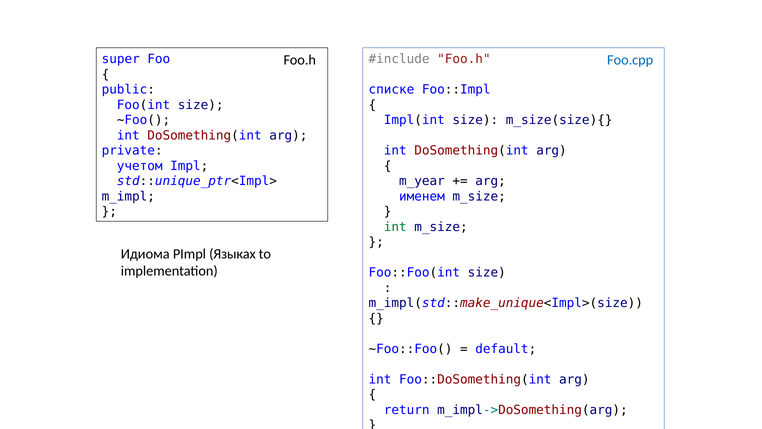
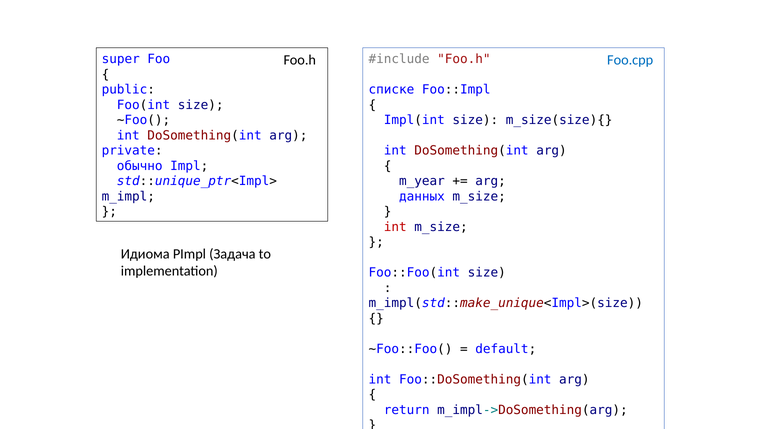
учетом: учетом -> обычно (140, 166)
именем: именем -> данных (422, 196)
int colour: green -> red (395, 227)
Языках: Языках -> Задача (232, 254)
